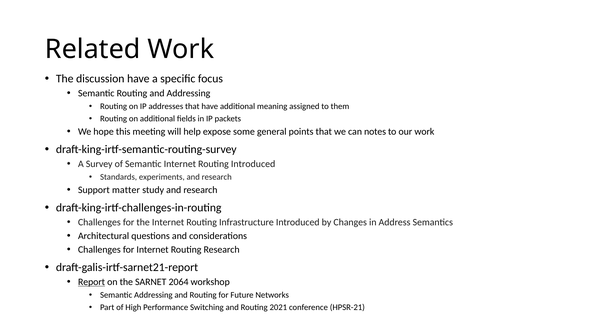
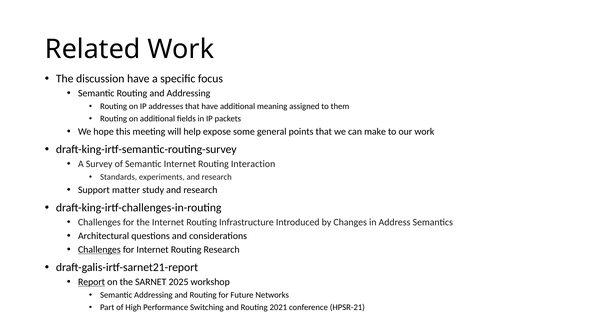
notes: notes -> make (375, 132)
Routing Introduced: Introduced -> Interaction (253, 164)
Challenges underline: none -> present (99, 250)
2064: 2064 -> 2025 (179, 282)
